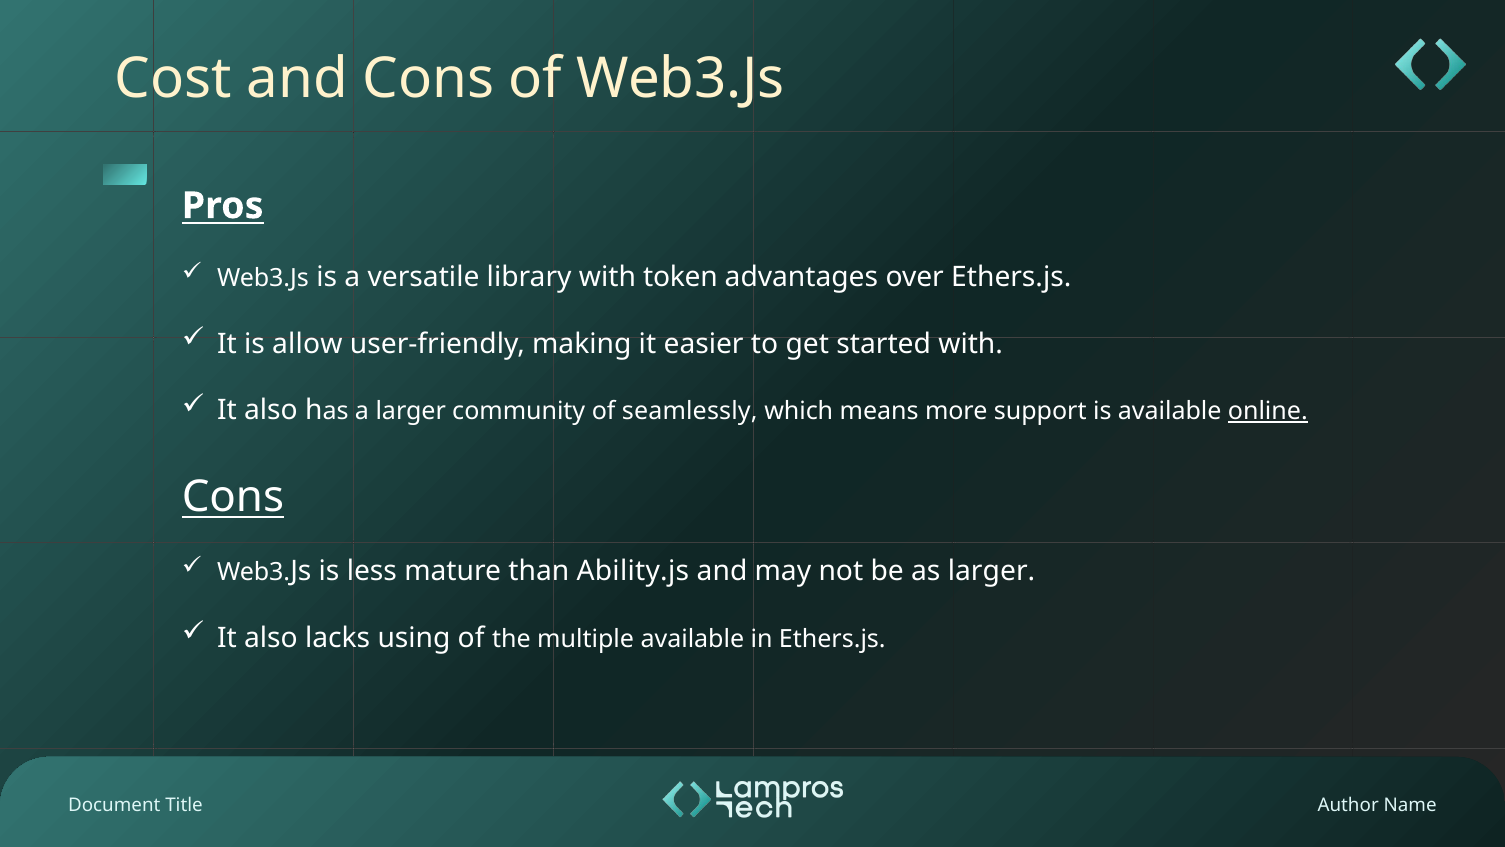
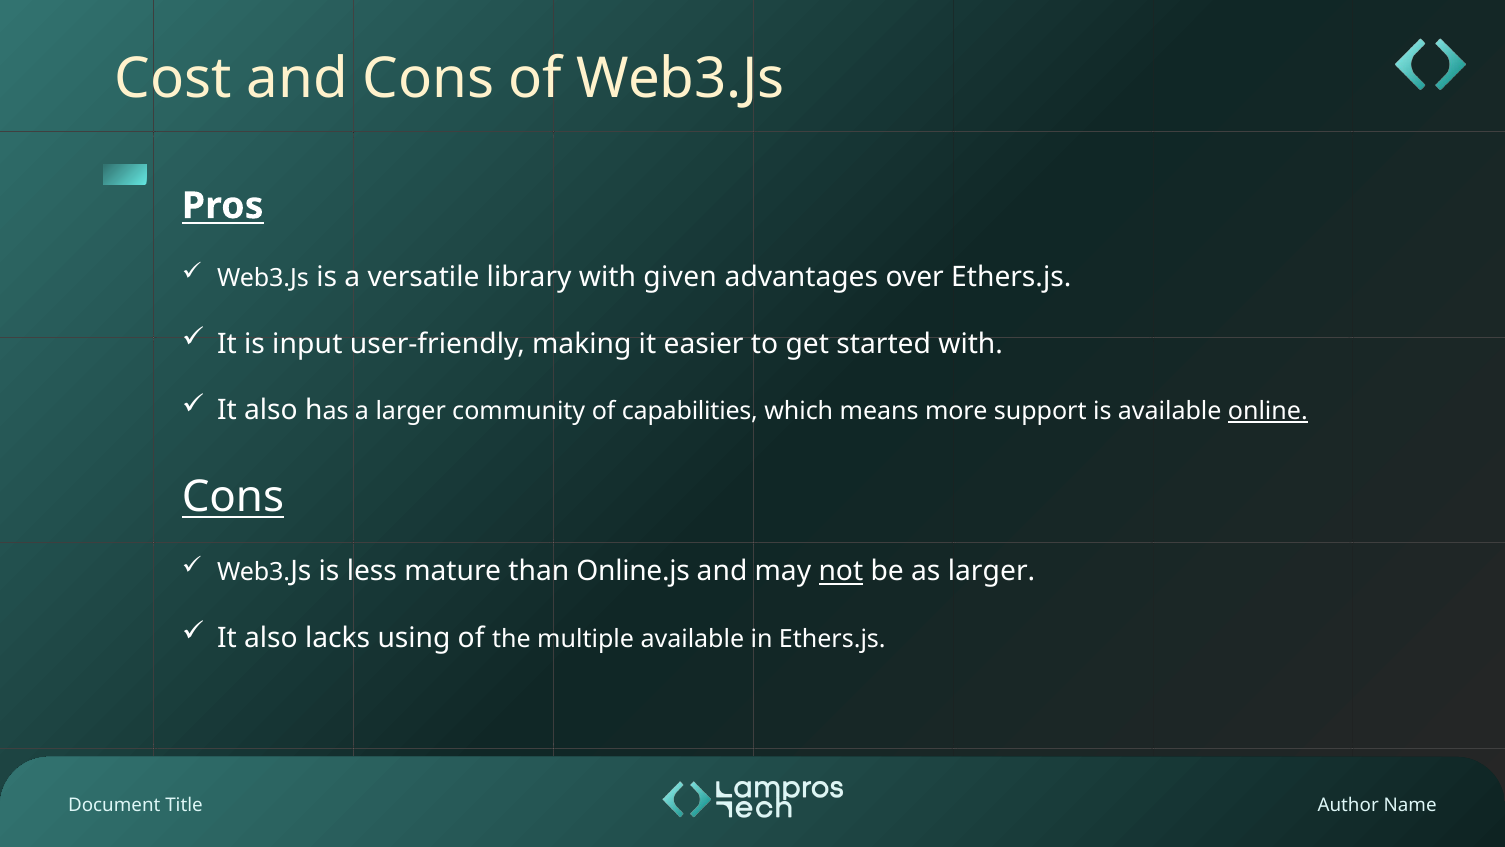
token: token -> given (680, 277)
allow: allow -> input (307, 344)
seamlessly: seamlessly -> capabilities (690, 411)
Ability.js: Ability.js -> Online.js (633, 571)
not underline: none -> present (841, 571)
